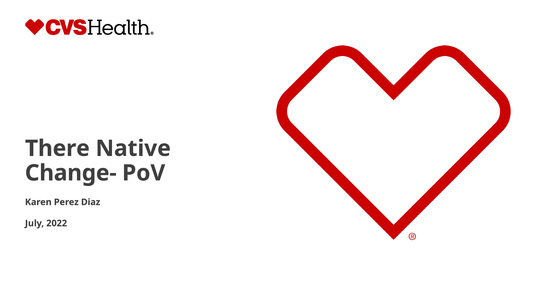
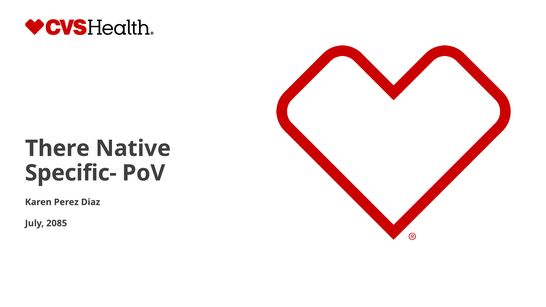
Change-: Change- -> Specific- (71, 173)
2022: 2022 -> 2085 (57, 223)
